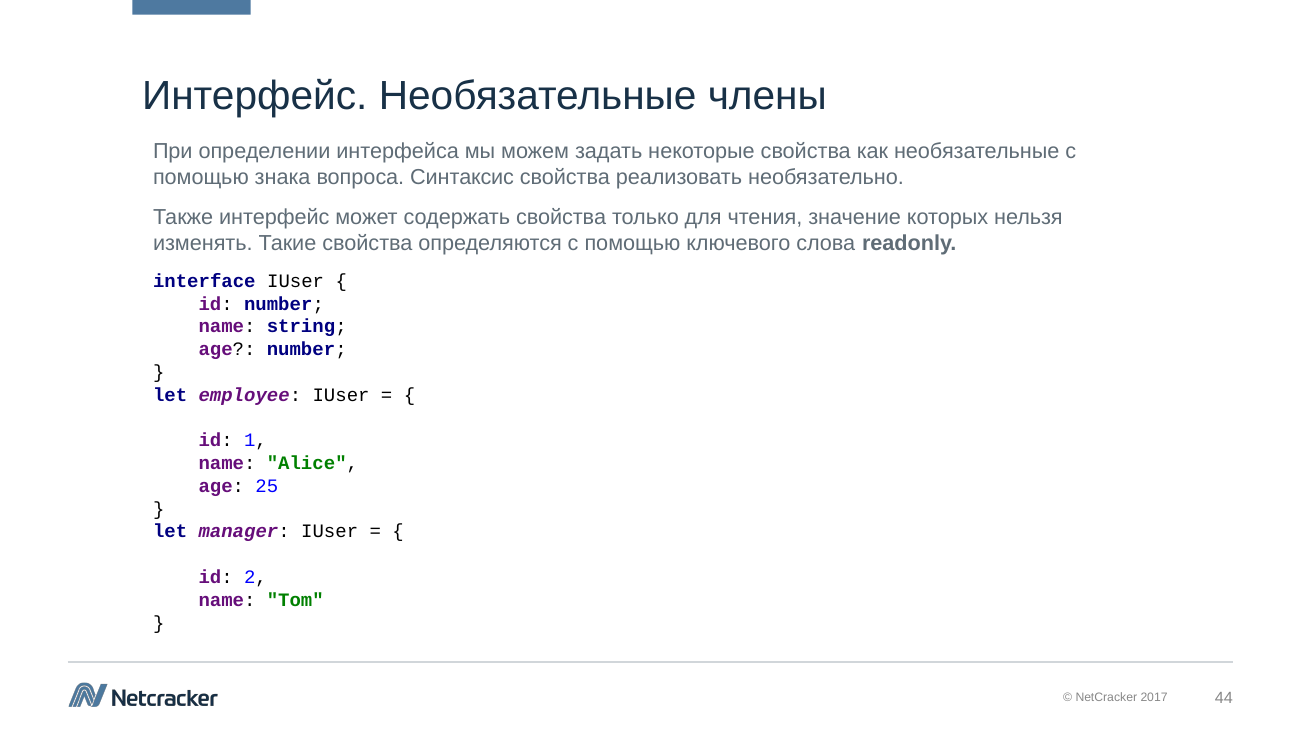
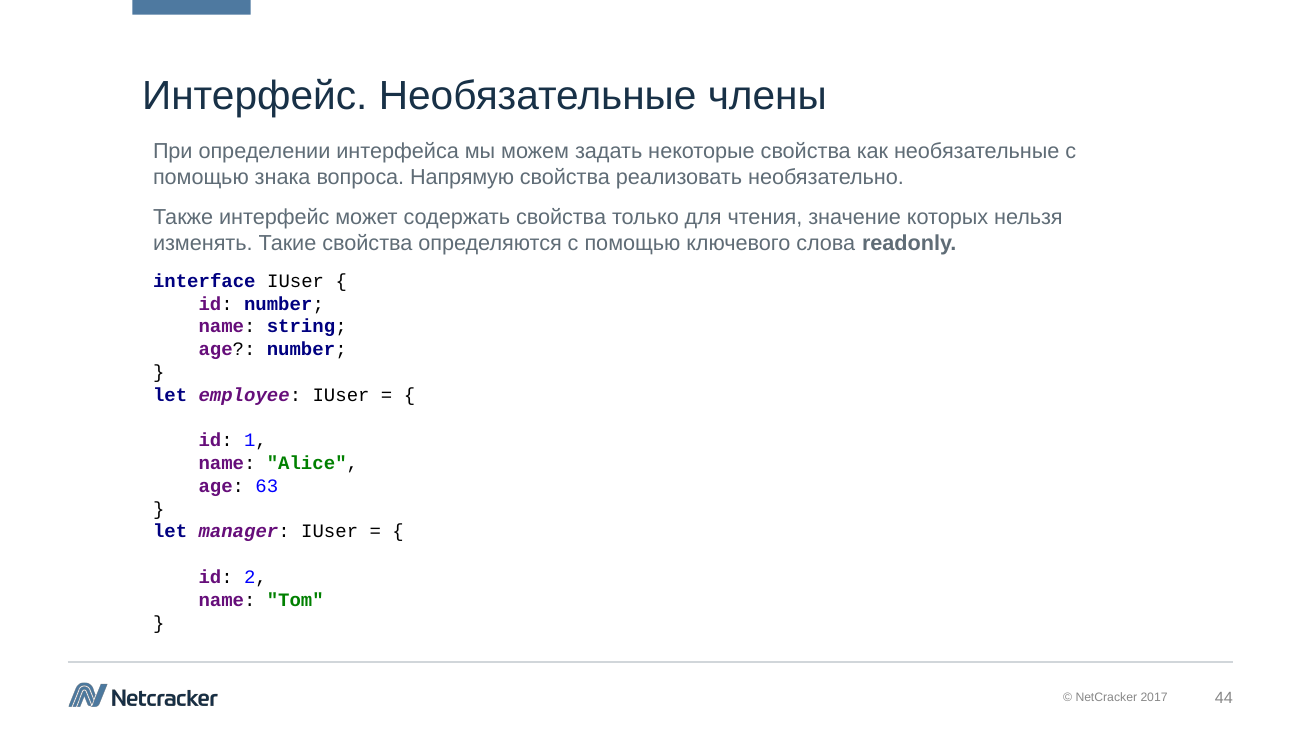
Синтаксис: Синтаксис -> Напрямую (462, 178)
25: 25 -> 63 (267, 486)
